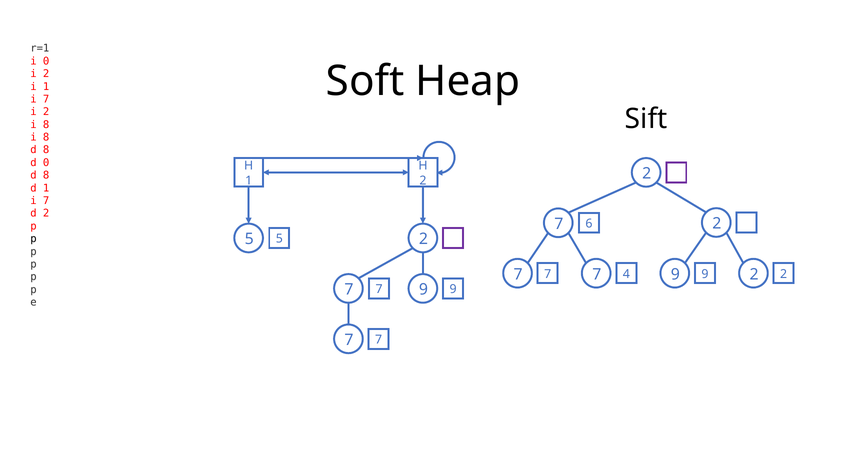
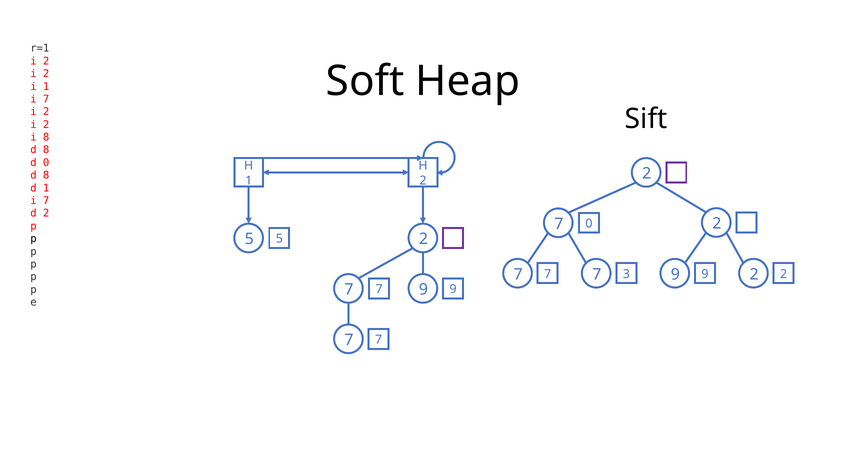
0: 0 -> 2 (46, 61)
8: 8 -> 2 (46, 125)
7 6: 6 -> 0 (589, 224)
4: 4 -> 3 (626, 274)
